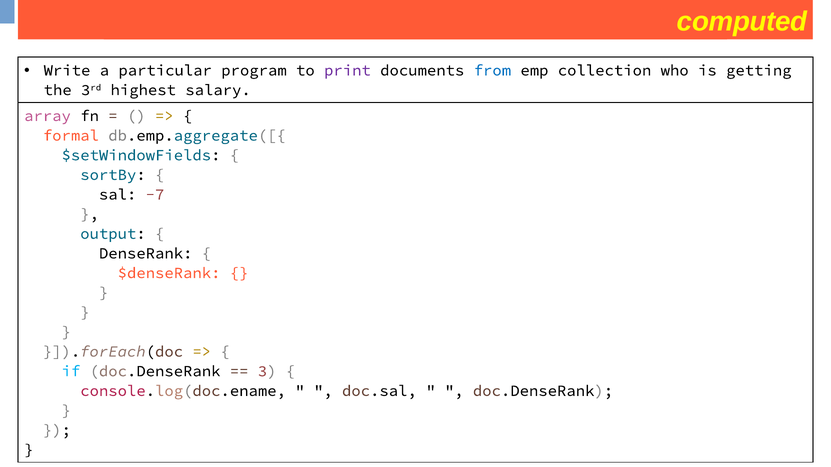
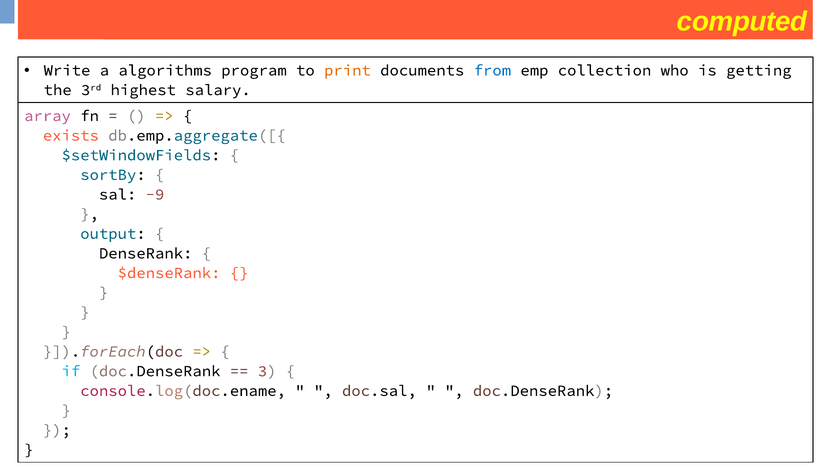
particular: particular -> algorithms (165, 70)
print colour: purple -> orange (347, 70)
formal: formal -> exists (71, 136)
-7: -7 -> -9 (155, 195)
